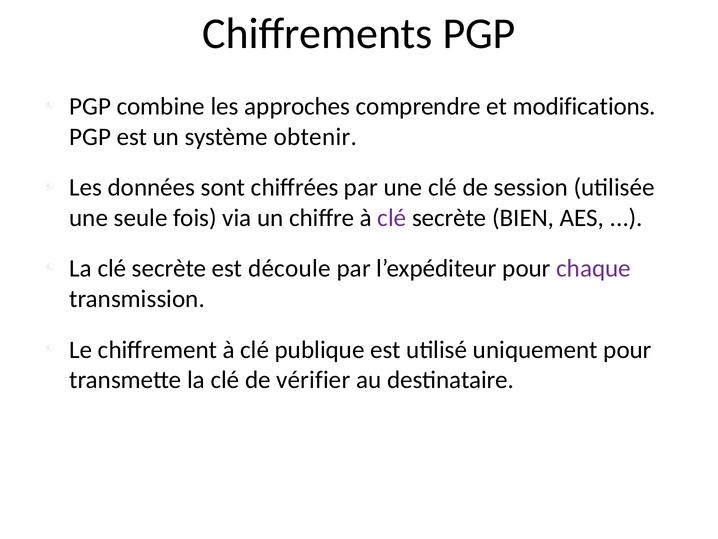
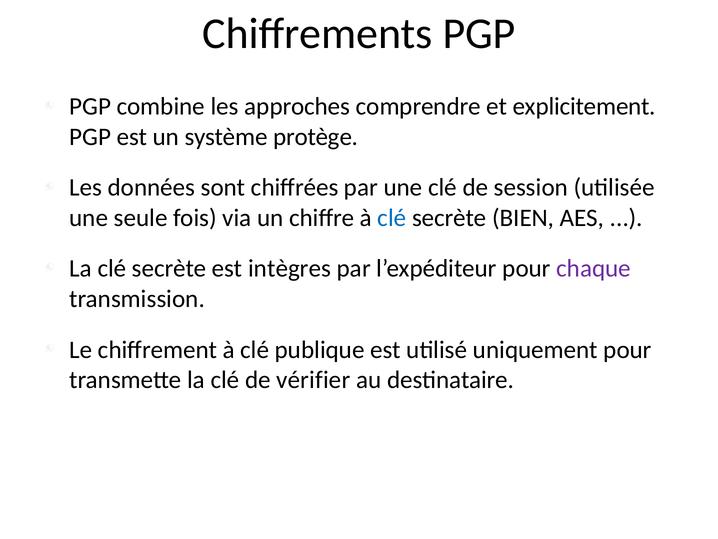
modifications: modifications -> explicitement (584, 106)
obtenir: obtenir -> protège (316, 137)
clé colour: purple -> blue (392, 218)
découle: découle -> intègres (290, 268)
